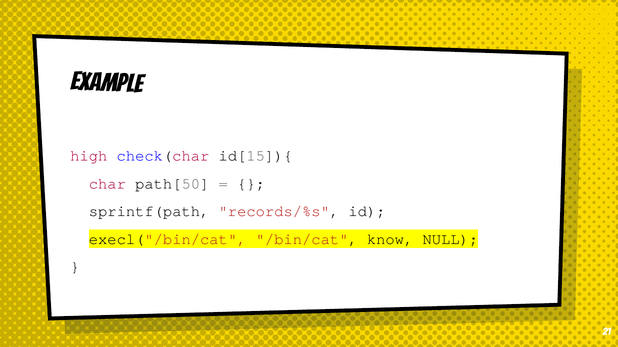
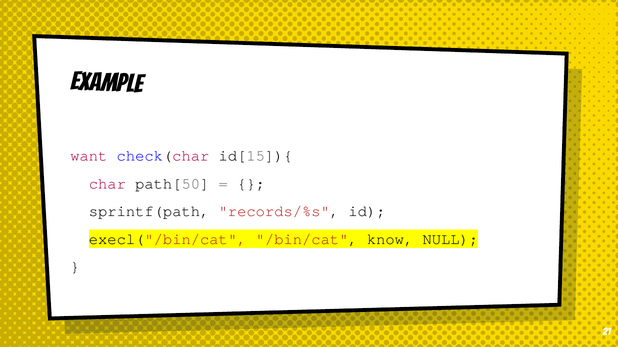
high: high -> want (89, 156)
